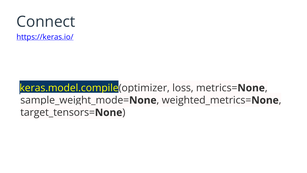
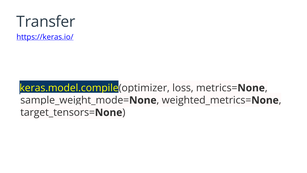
Connect: Connect -> Transfer (46, 22)
